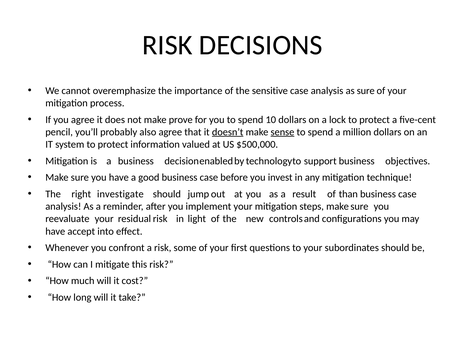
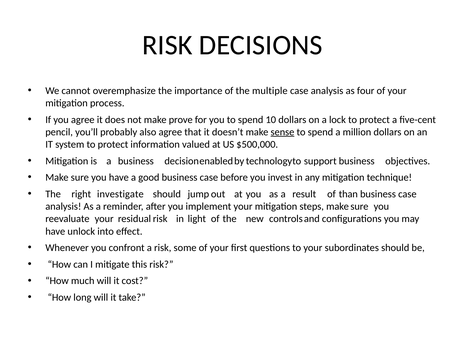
sensitive: sensitive -> multiple (270, 91)
as sure: sure -> four (366, 91)
doesn’t underline: present -> none (228, 132)
accept: accept -> unlock (81, 231)
